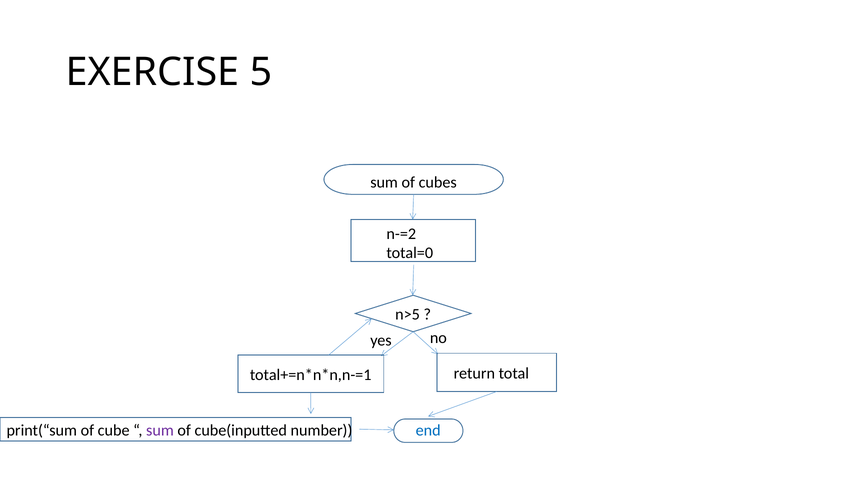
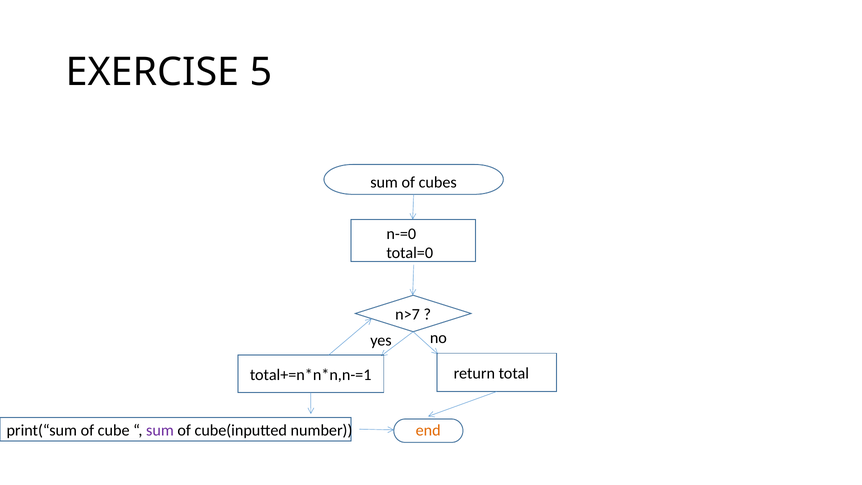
n-=2: n-=2 -> n-=0 (401, 234)
n>5: n>5 -> n>7 (408, 314)
end colour: blue -> orange (428, 430)
